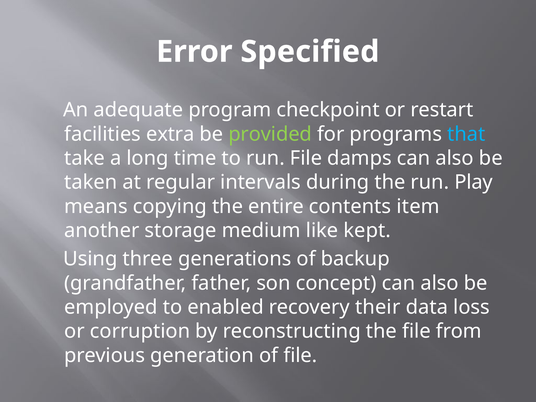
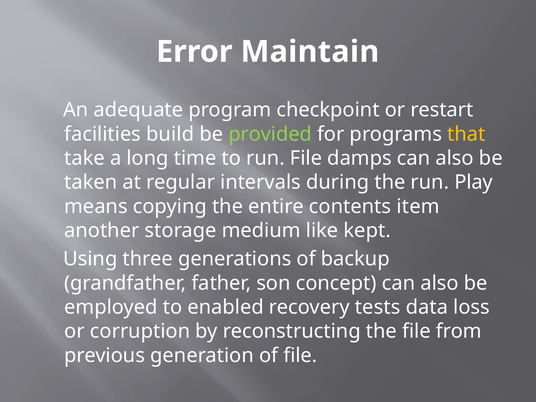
Specified: Specified -> Maintain (310, 52)
extra: extra -> build (170, 134)
that colour: light blue -> yellow (466, 134)
their: their -> tests (378, 307)
